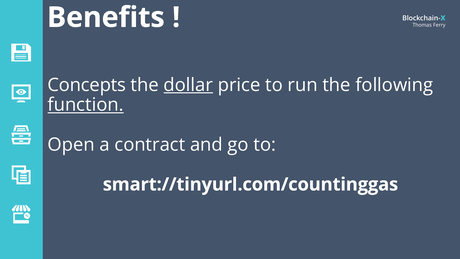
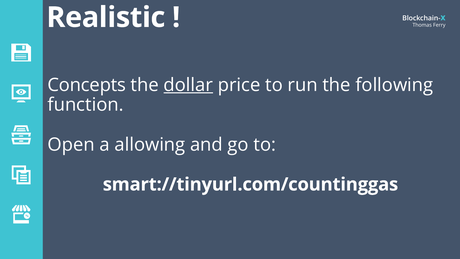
Benefits: Benefits -> Realistic (106, 17)
function underline: present -> none (86, 105)
contract: contract -> allowing (150, 145)
